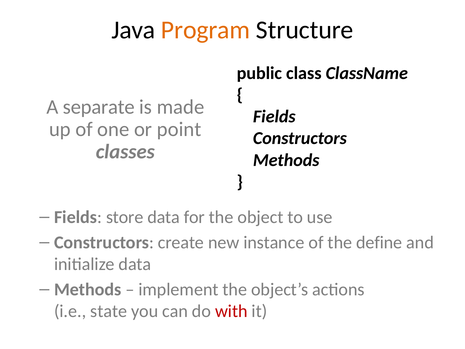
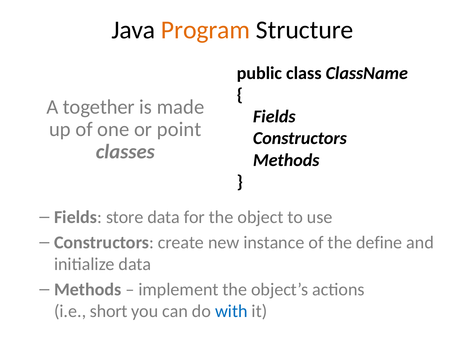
separate: separate -> together (99, 107)
state: state -> short (109, 311)
with colour: red -> blue (231, 311)
